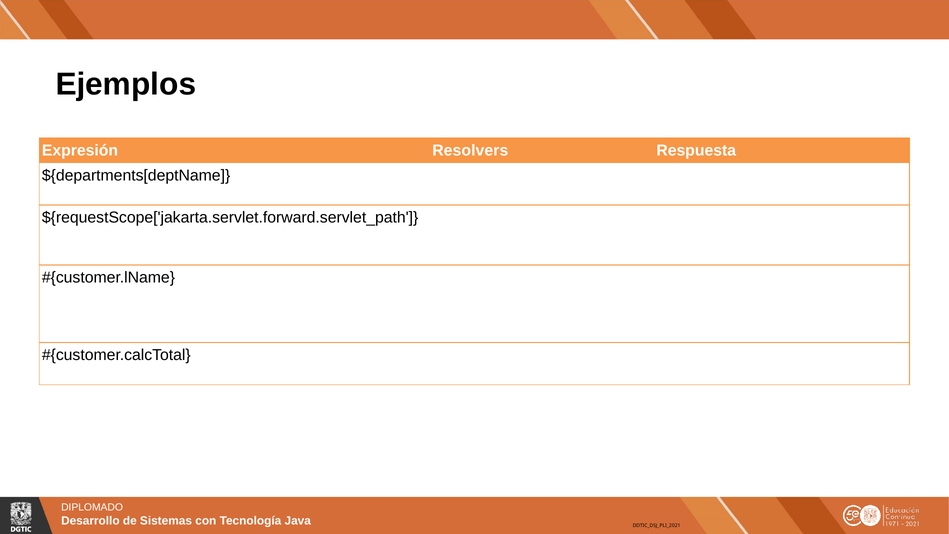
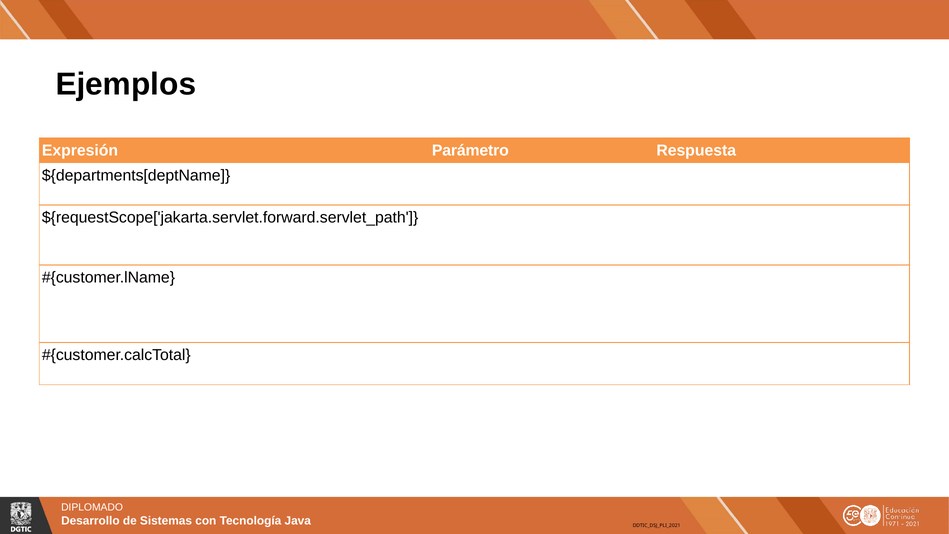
Resolvers: Resolvers -> Parámetro (470, 151)
